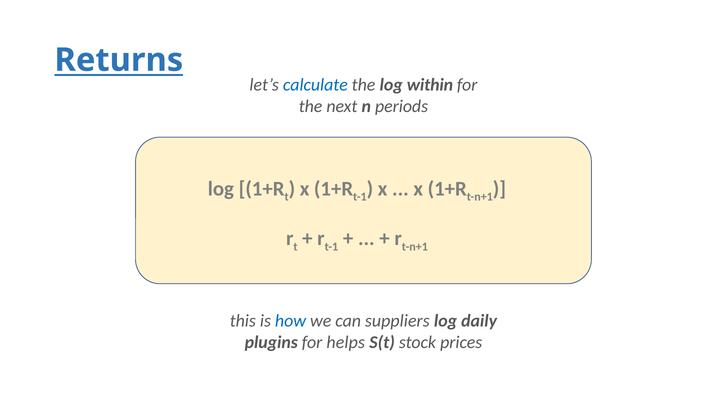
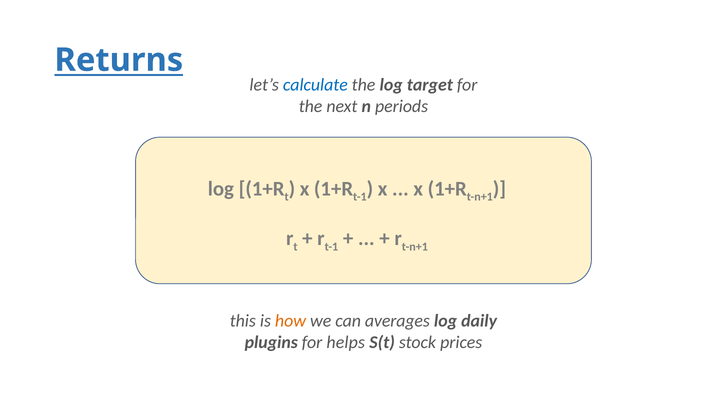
within: within -> target (430, 85)
how colour: blue -> orange (291, 321)
suppliers: suppliers -> averages (397, 321)
